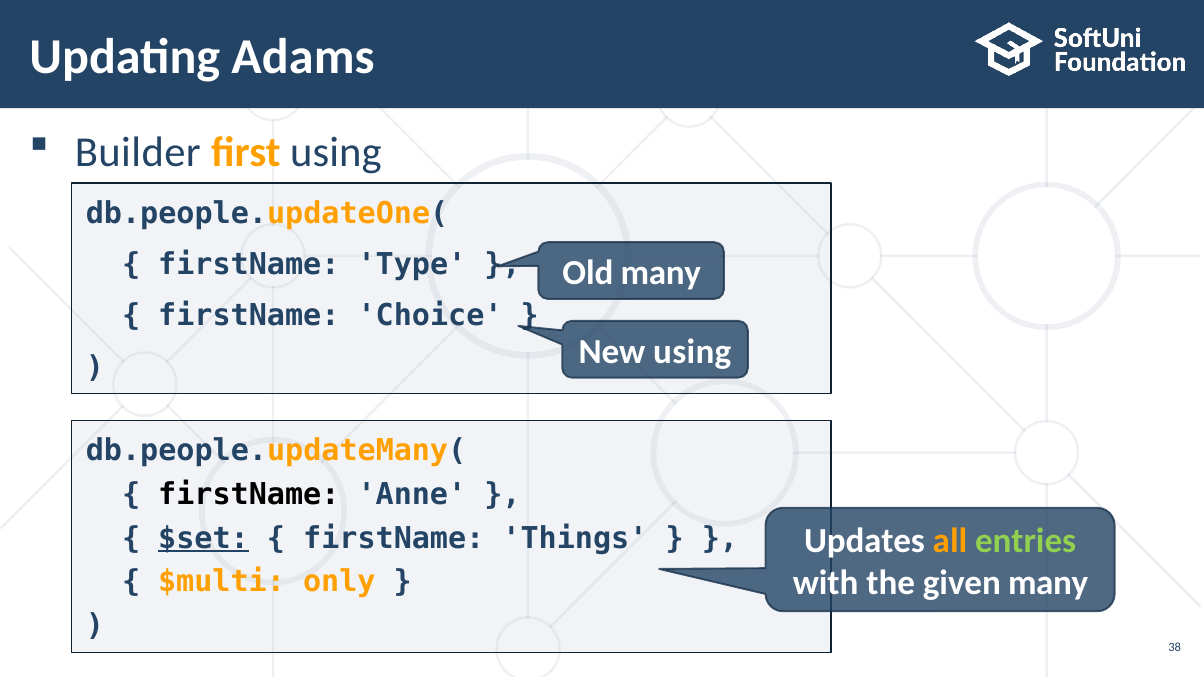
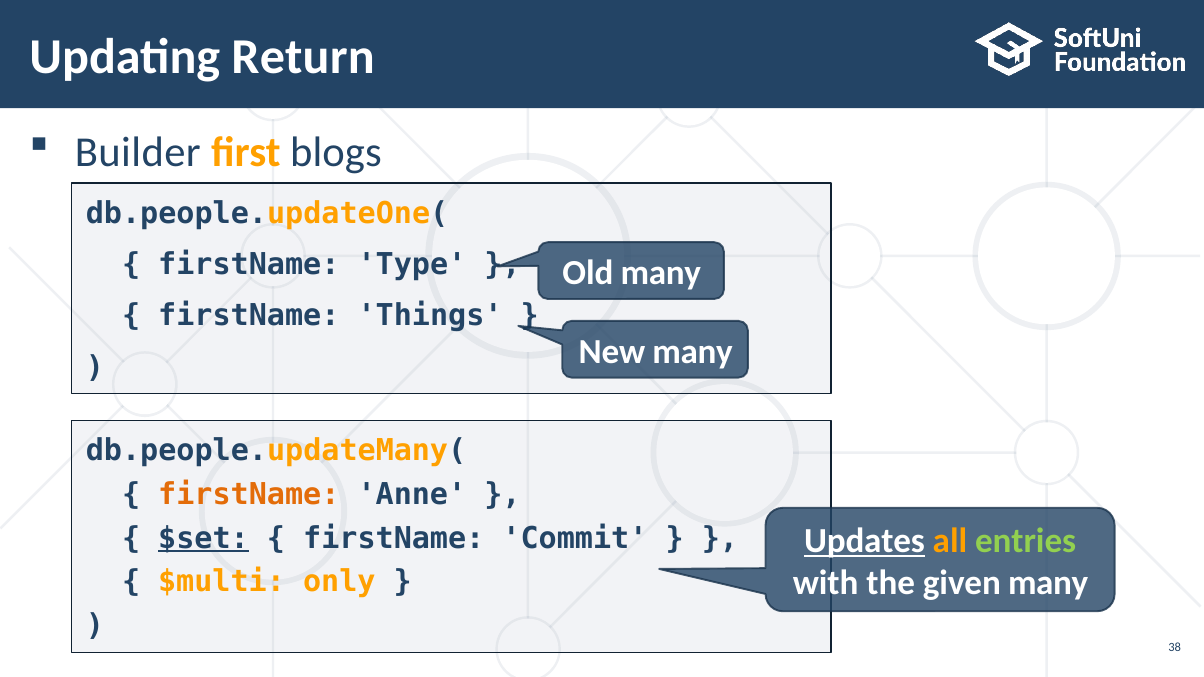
Adams: Adams -> Return (303, 57)
first using: using -> blogs (336, 153)
Choice: Choice -> Things (430, 316)
New using: using -> many (693, 352)
firstName colour: black -> orange (249, 495)
Things: Things -> Commit (575, 538)
Updates underline: none -> present (864, 541)
